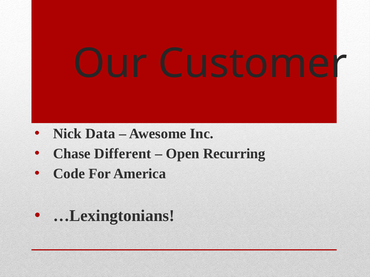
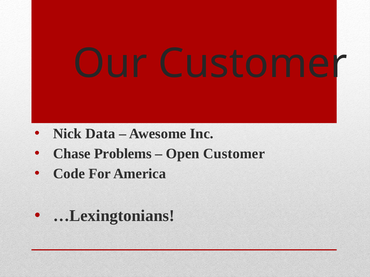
Different: Different -> Problems (123, 154)
Open Recurring: Recurring -> Customer (234, 154)
